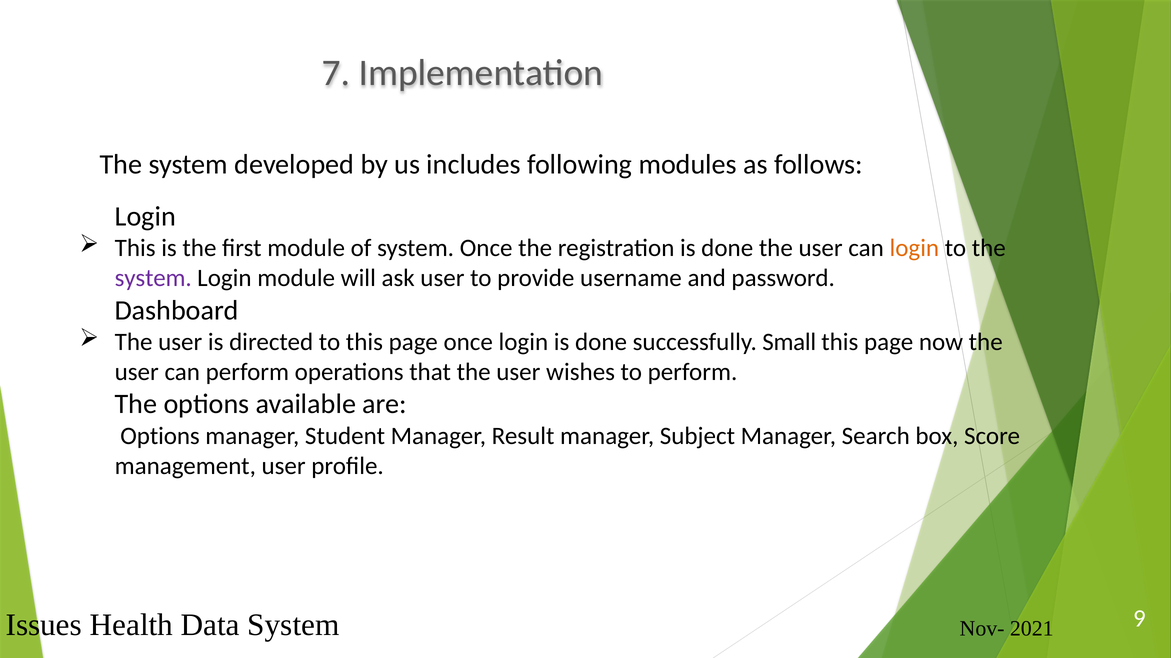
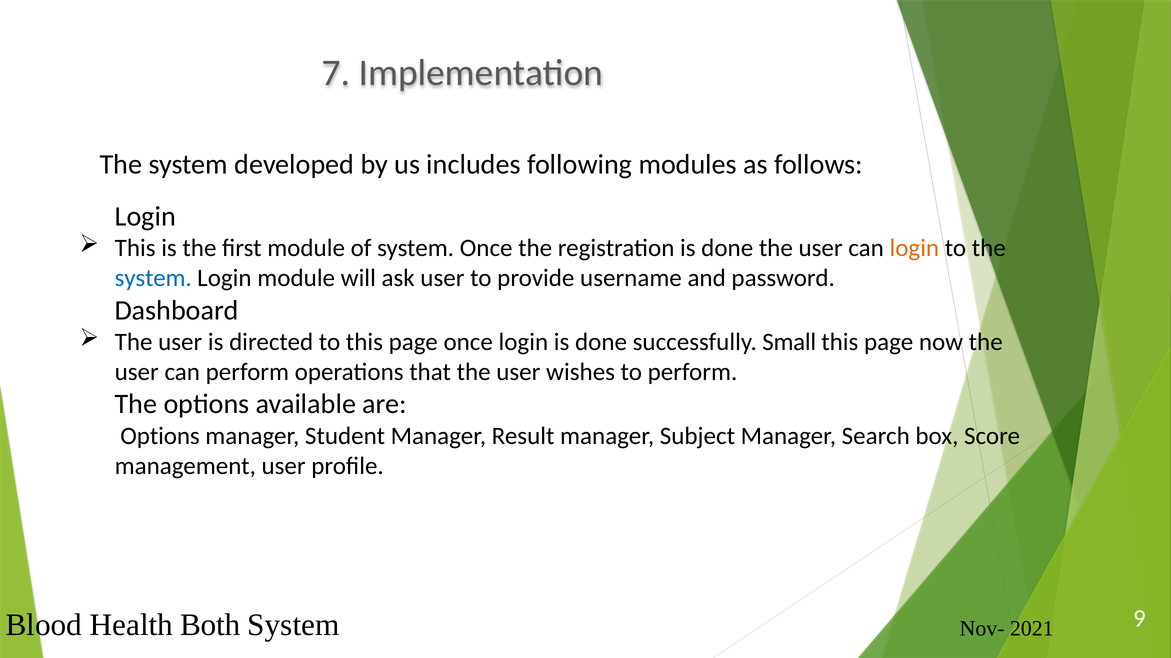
system colour: purple -> blue (153, 279)
Issues: Issues -> Blood (44, 626)
Data: Data -> Both (210, 626)
